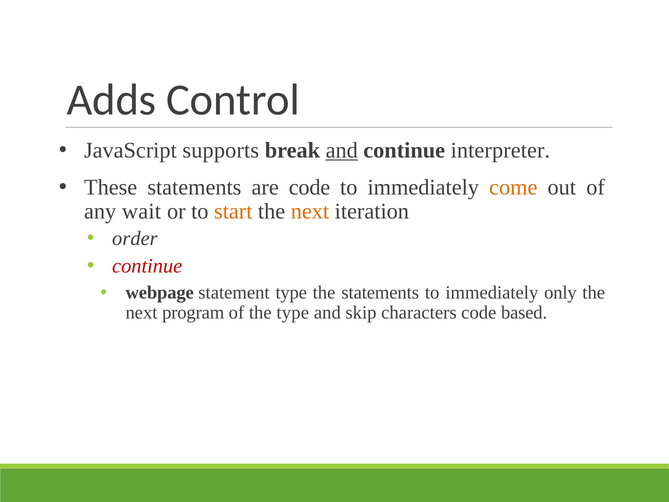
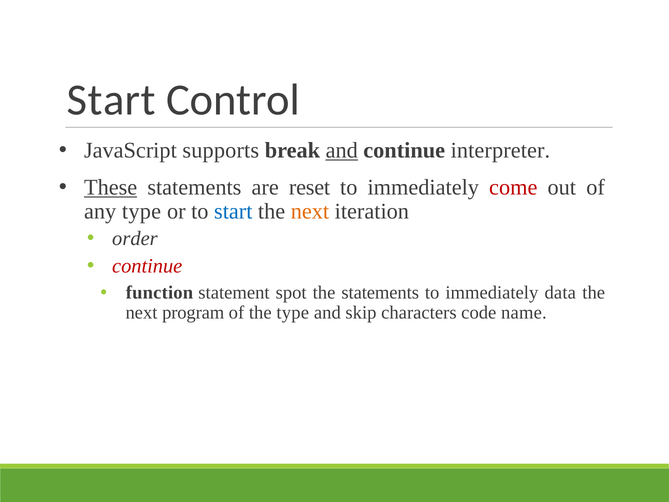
Adds: Adds -> Start (111, 100)
These underline: none -> present (111, 187)
are code: code -> reset (310, 187)
come colour: orange -> red (513, 187)
any wait: wait -> type (142, 211)
start colour: orange -> blue (233, 211)
webpage: webpage -> function (159, 293)
statement type: type -> spot (291, 293)
only: only -> data (560, 293)
based: based -> name (524, 313)
